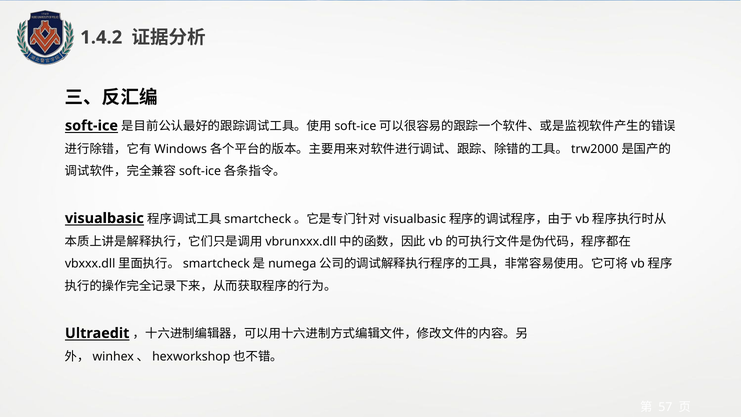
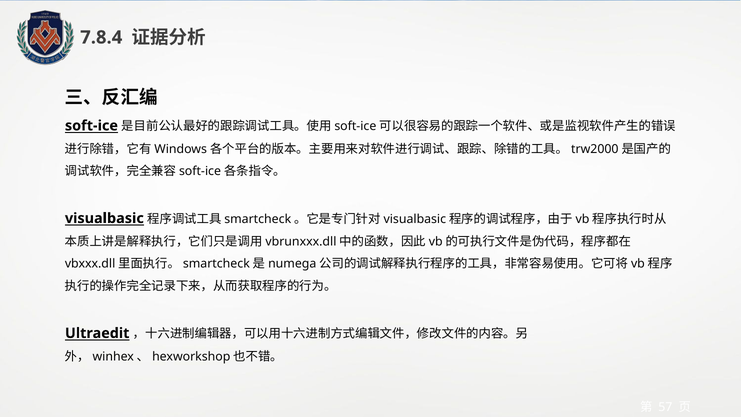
1.4.2: 1.4.2 -> 7.8.4 (101, 37)
